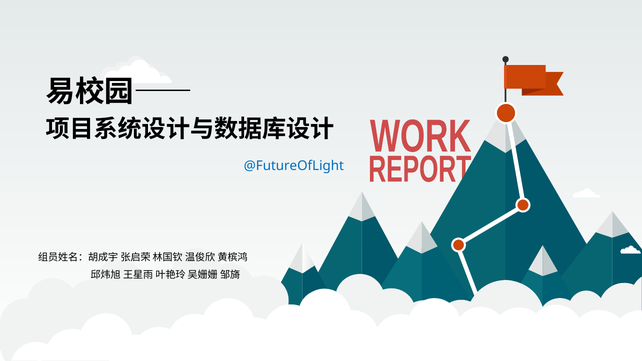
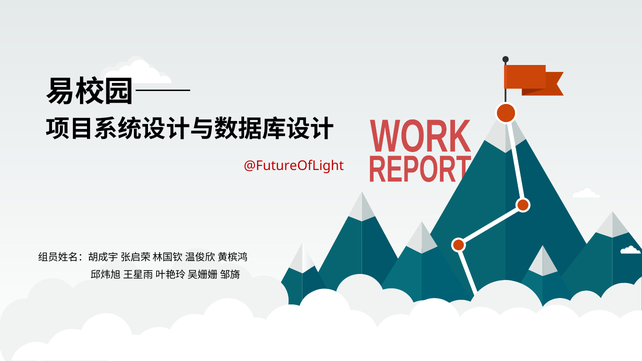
@FutureOfLight colour: blue -> red (294, 166)
